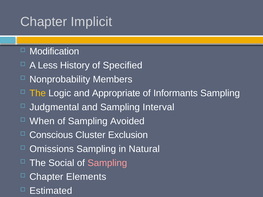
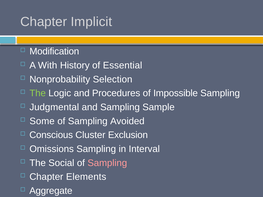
Less: Less -> With (48, 65)
Specified: Specified -> Essential (123, 65)
Members: Members -> Selection (113, 79)
The colour: yellow -> light green (38, 93)
Appropriate: Appropriate -> Procedures (116, 93)
Informants: Informants -> Impossible (176, 93)
Interval: Interval -> Sample (159, 107)
When: When -> Some (42, 121)
Natural: Natural -> Interval (144, 149)
Estimated: Estimated -> Aggregate (51, 191)
